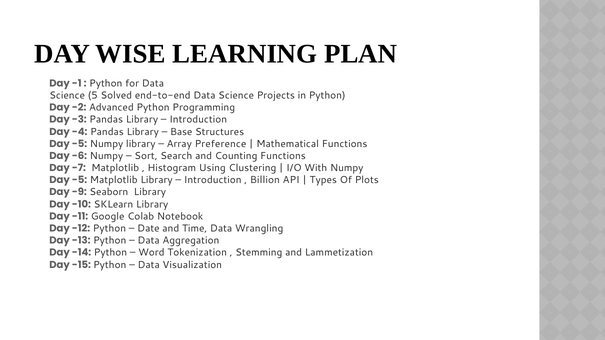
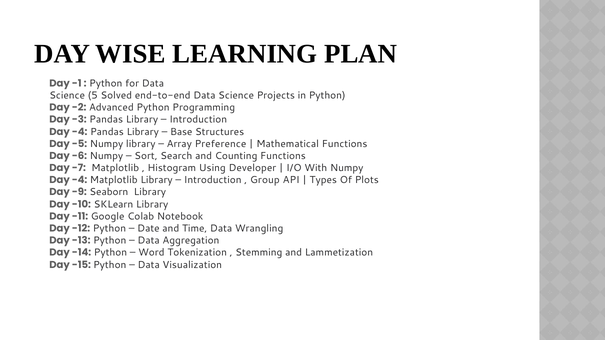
Clustering: Clustering -> Developer (252, 168)
-5: -5 -> -4 (80, 180)
Billion: Billion -> Group (265, 180)
